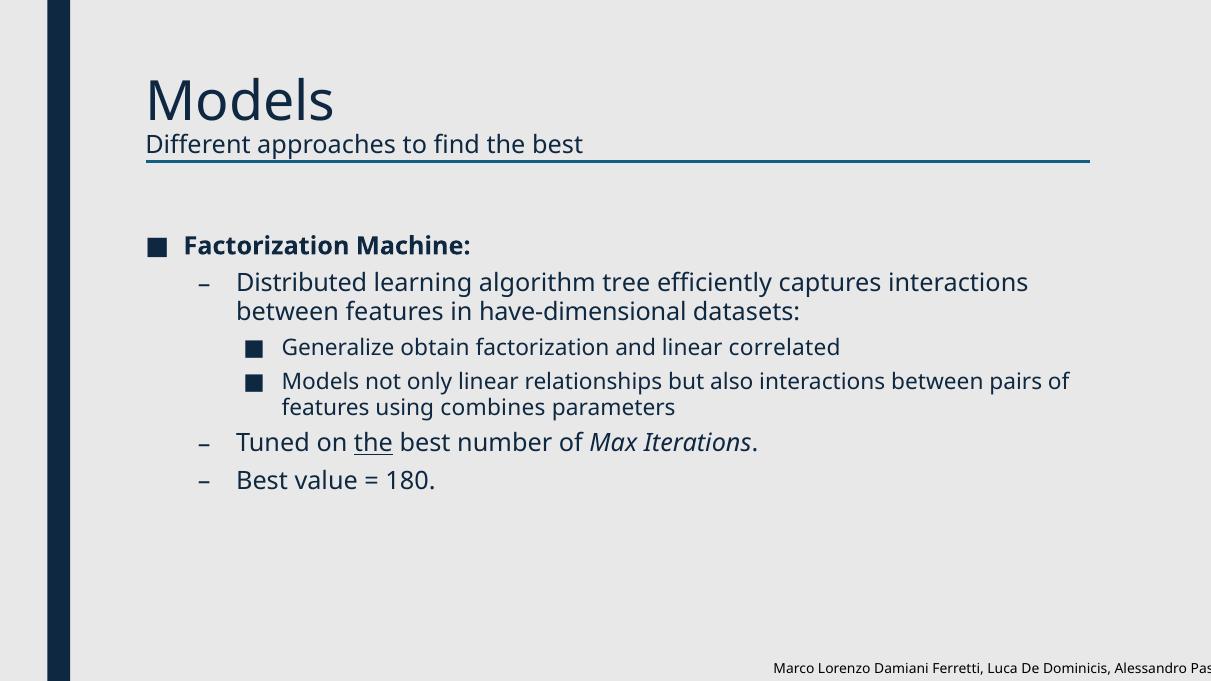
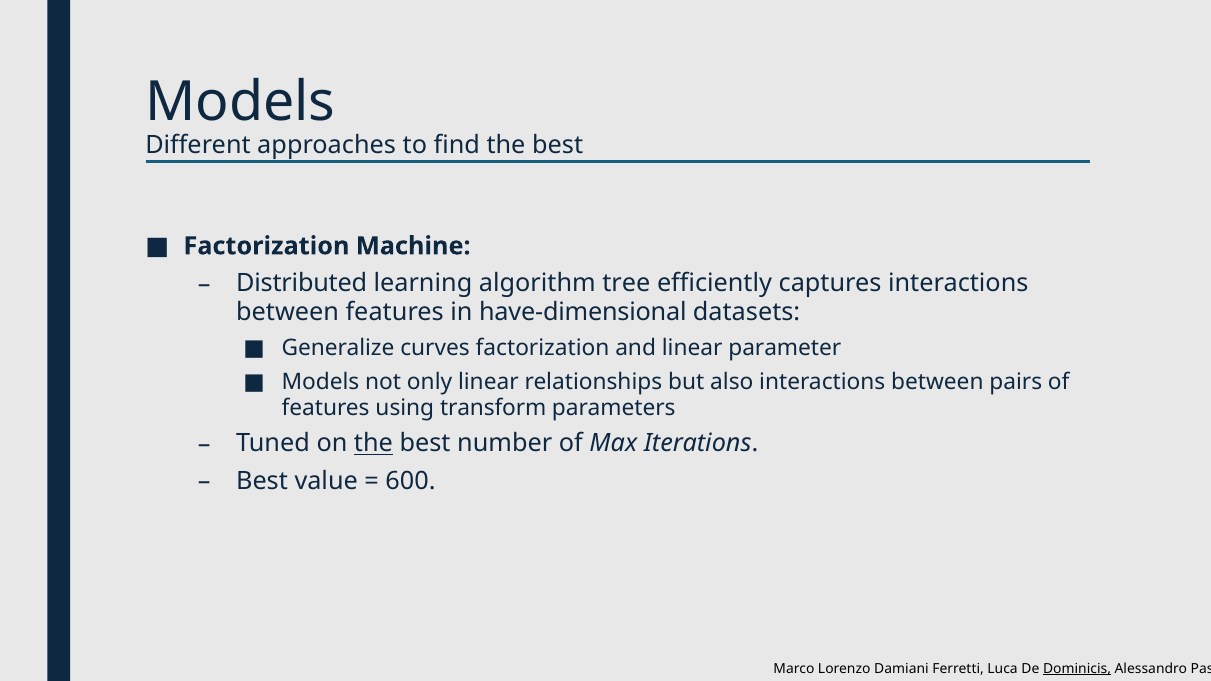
obtain: obtain -> curves (435, 348)
correlated: correlated -> parameter (785, 348)
combines: combines -> transform (493, 408)
180: 180 -> 600 (411, 481)
Dominicis underline: none -> present (1077, 669)
